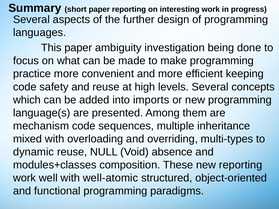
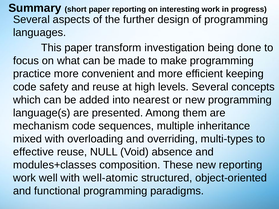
ambiguity: ambiguity -> transform (118, 48)
imports: imports -> nearest (151, 100)
dynamic: dynamic -> effective (34, 152)
